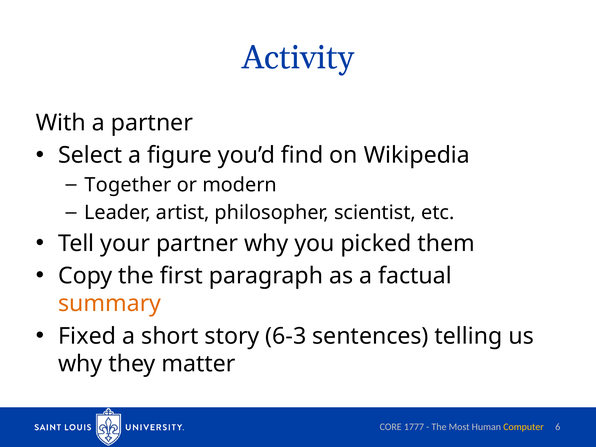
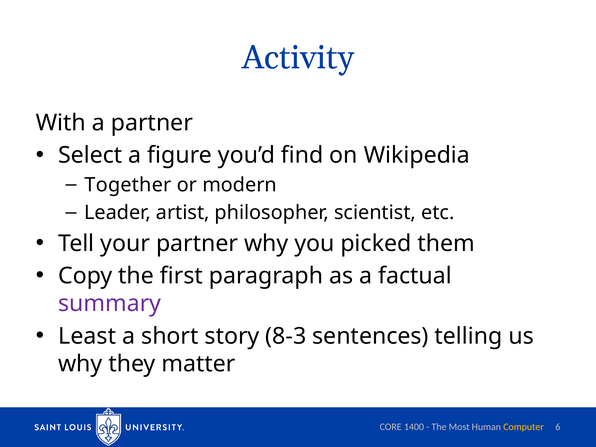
summary colour: orange -> purple (110, 304)
Fixed: Fixed -> Least (87, 336)
6-3: 6-3 -> 8-3 (286, 336)
1777: 1777 -> 1400 (414, 427)
